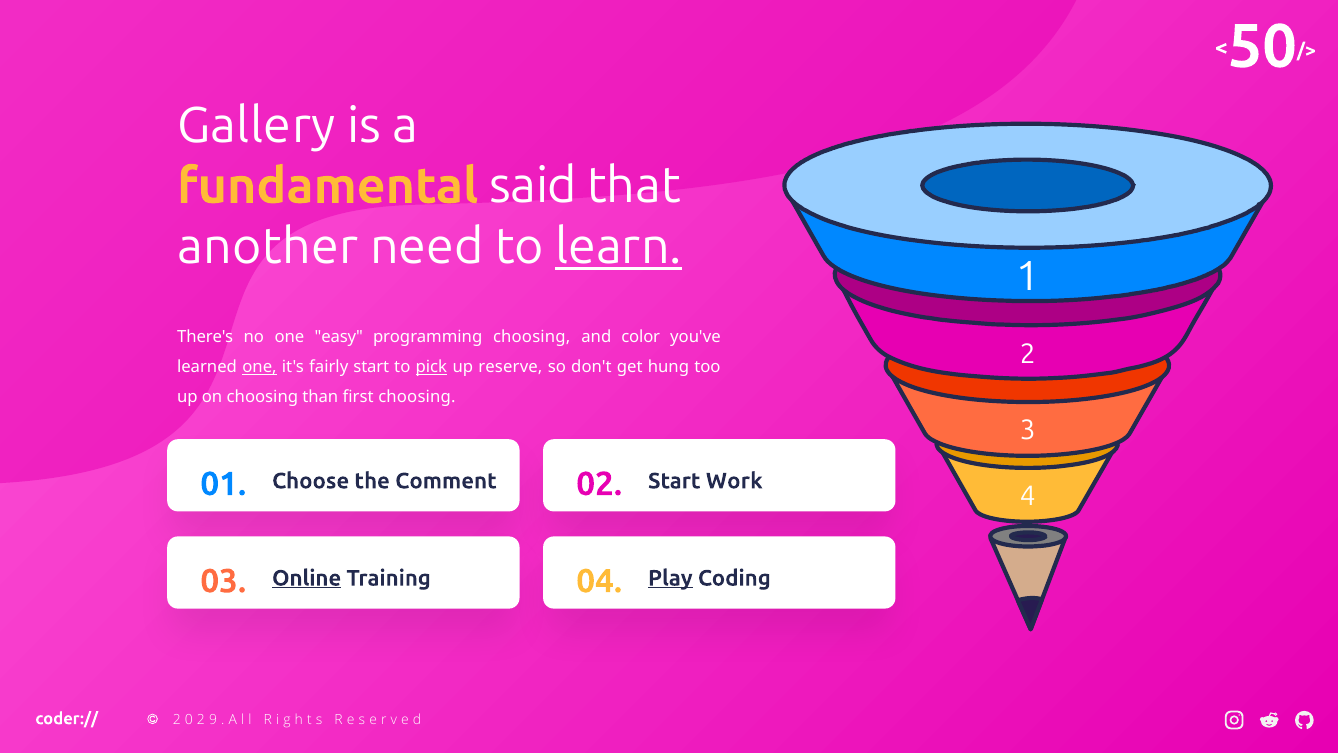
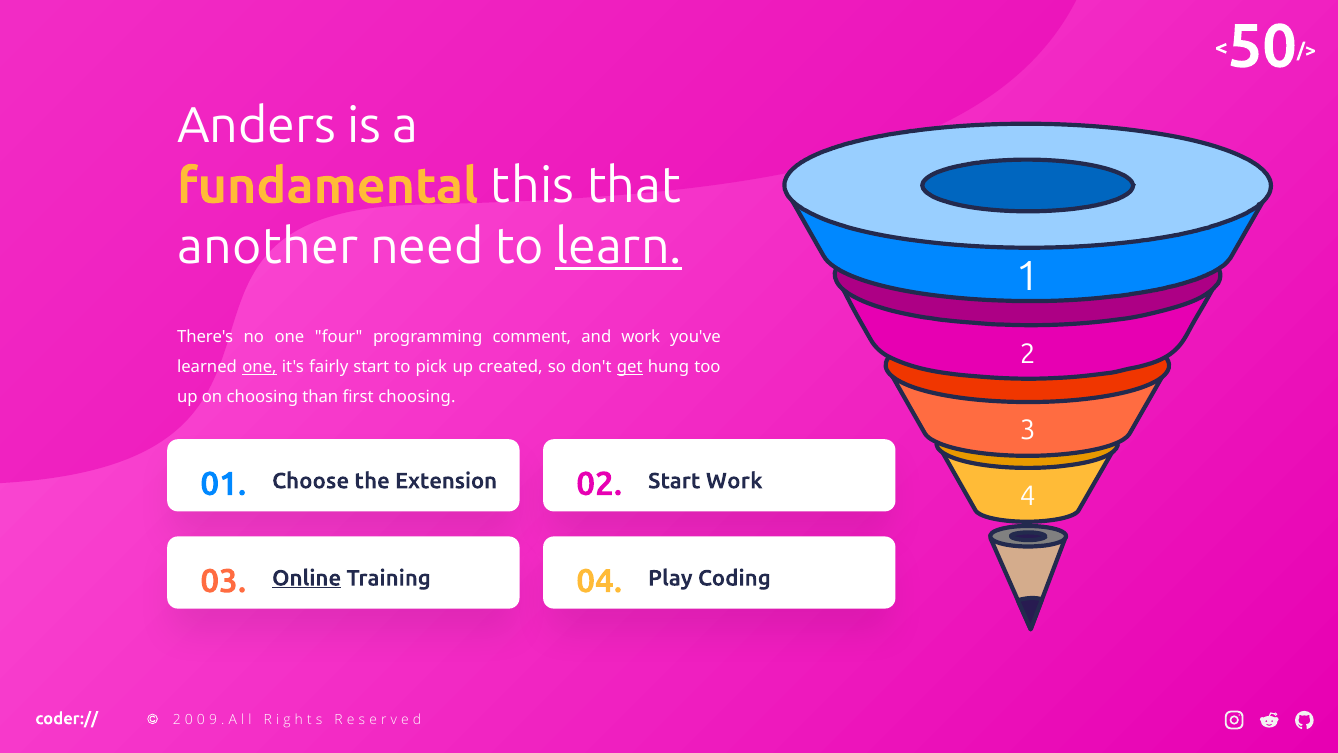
Gallery: Gallery -> Anders (257, 126)
said: said -> this (533, 186)
easy: easy -> four (339, 337)
programming choosing: choosing -> comment (532, 337)
and color: color -> work (641, 337)
pick underline: present -> none (431, 367)
reserve: reserve -> created (510, 367)
get underline: none -> present (630, 367)
Comment: Comment -> Extension (446, 481)
Play underline: present -> none (670, 578)
2: 2 -> 0 (201, 720)
